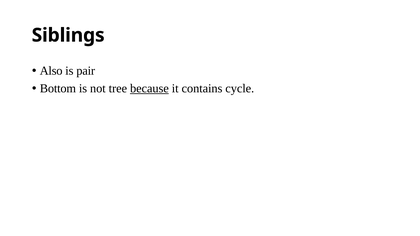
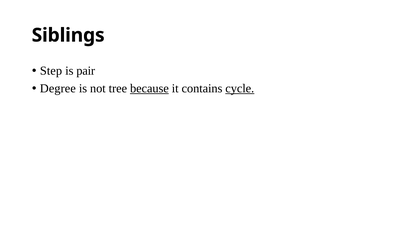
Also: Also -> Step (51, 71)
Bottom: Bottom -> Degree (58, 89)
cycle underline: none -> present (240, 89)
